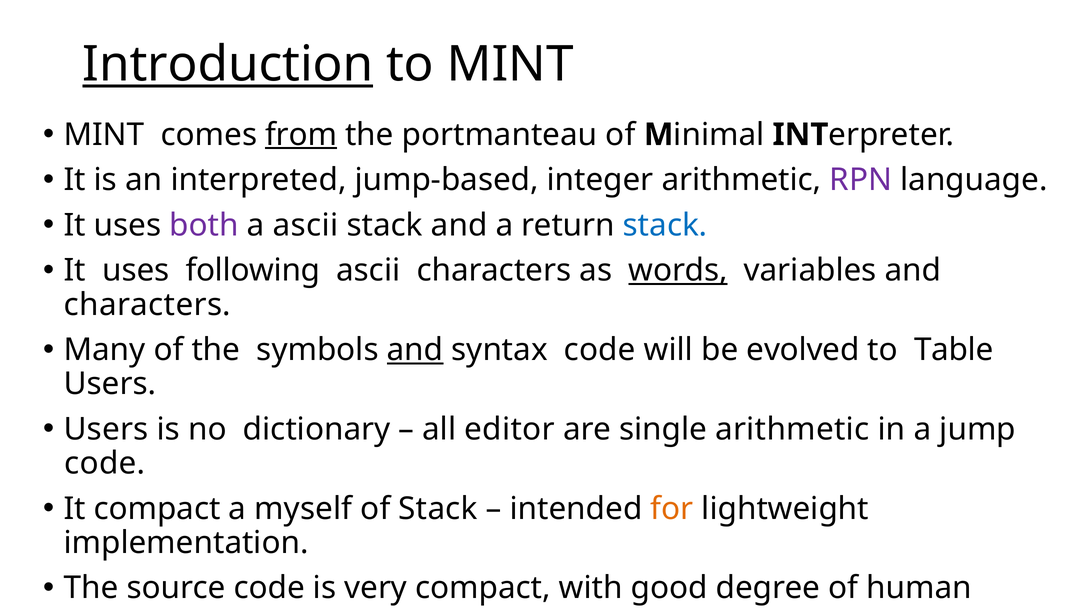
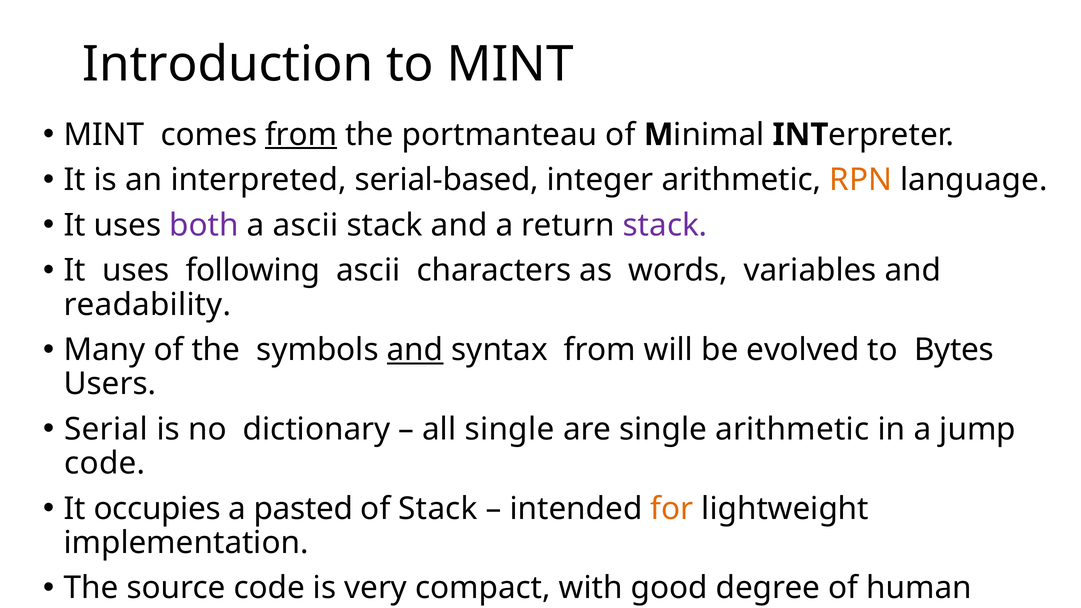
Introduction underline: present -> none (228, 65)
jump-based: jump-based -> serial-based (447, 180)
RPN colour: purple -> orange (861, 180)
stack colour: blue -> purple (665, 225)
words underline: present -> none (678, 271)
characters: characters -> readability (147, 305)
syntax code: code -> from (600, 350)
to Table: Table -> Bytes (954, 350)
Users: Users -> Serial (106, 429)
all editor: editor -> single (510, 429)
It compact: compact -> occupies (157, 509)
a myself: myself -> pasted (303, 509)
